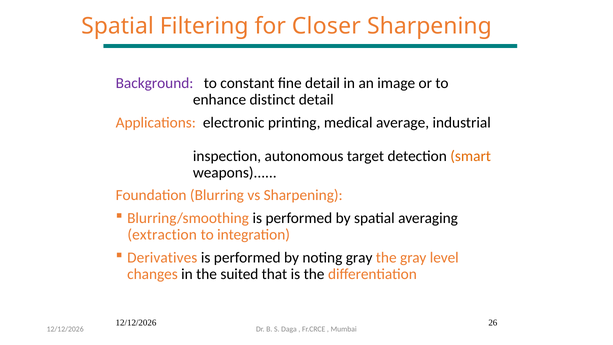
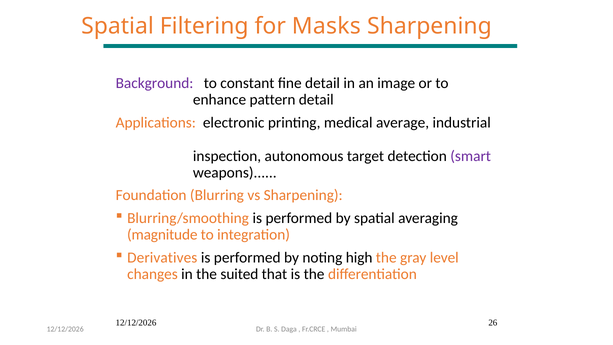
Closer: Closer -> Masks (326, 26)
distinct: distinct -> pattern (273, 100)
smart colour: orange -> purple (471, 156)
extraction: extraction -> magnitude (162, 235)
noting gray: gray -> high (359, 258)
